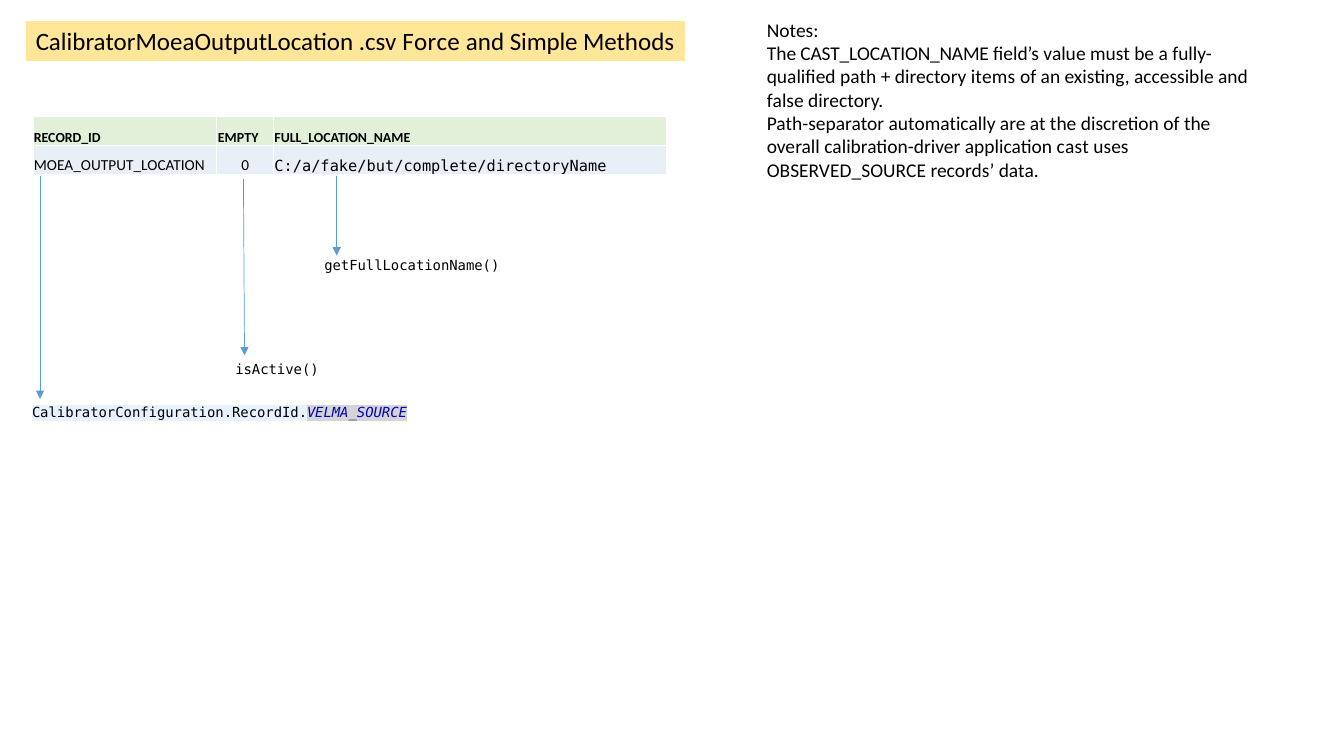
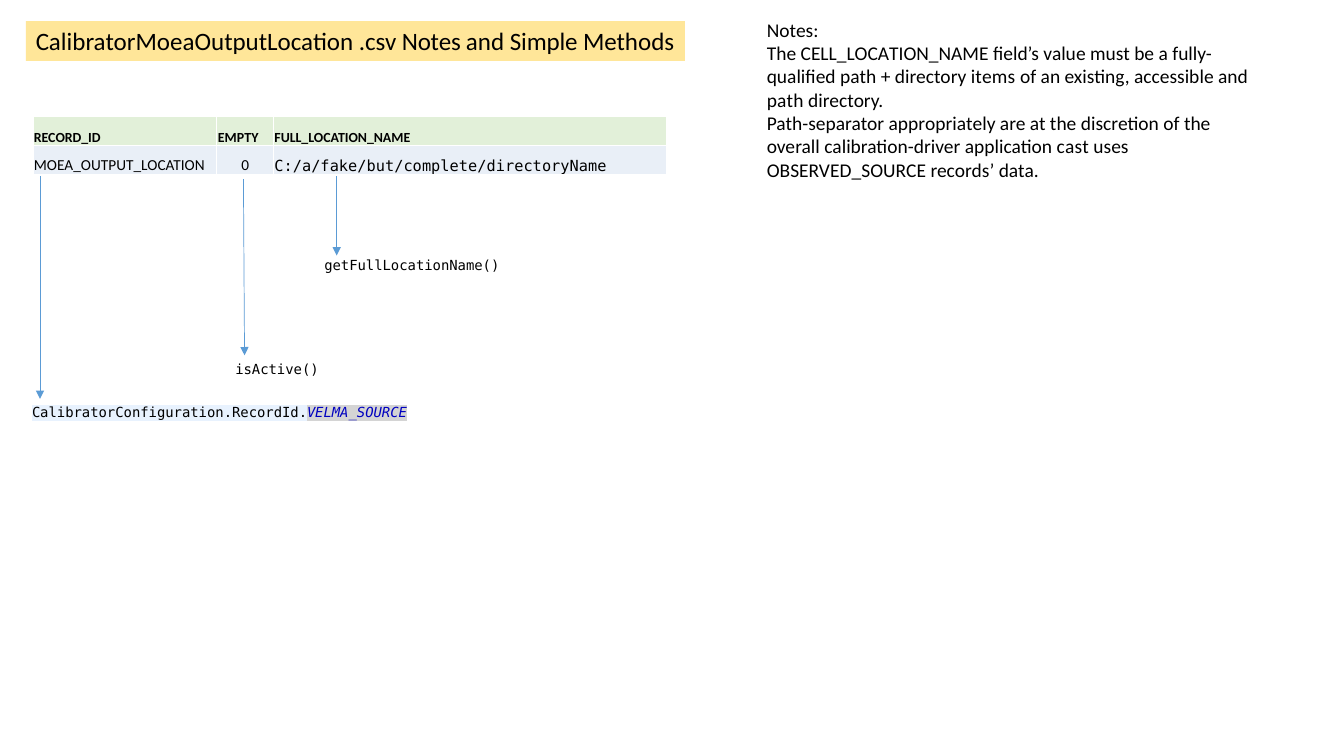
.csv Force: Force -> Notes (431, 43)
CAST_LOCATION_NAME: CAST_LOCATION_NAME -> CELL_LOCATION_NAME (895, 54)
false: false -> path (785, 101)
automatically: automatically -> appropriately (942, 124)
